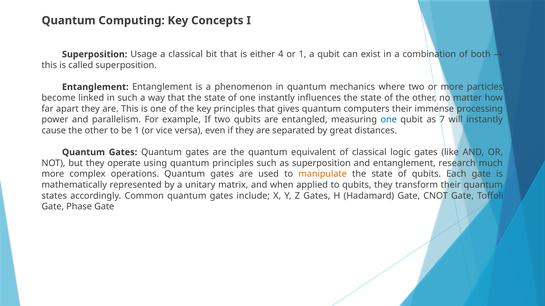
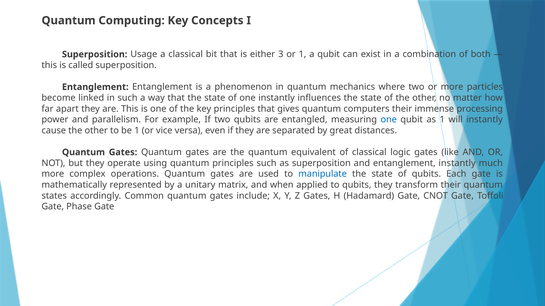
4: 4 -> 3 (281, 54)
as 7: 7 -> 1 (442, 120)
entanglement research: research -> instantly (457, 163)
manipulate colour: orange -> blue (323, 174)
